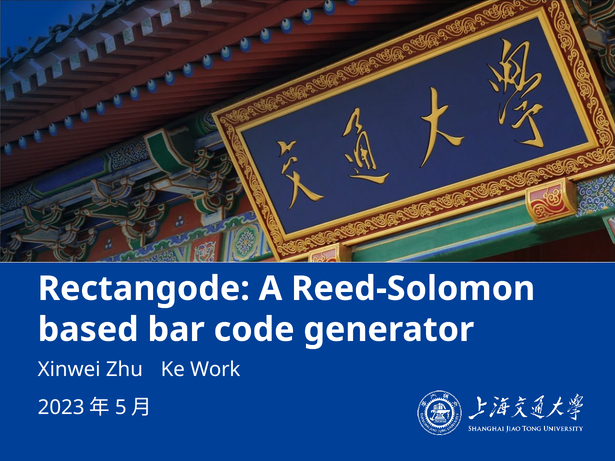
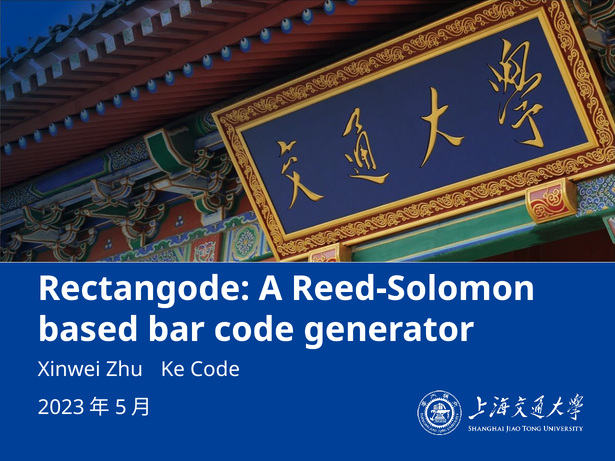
Ke Work: Work -> Code (215, 370)
